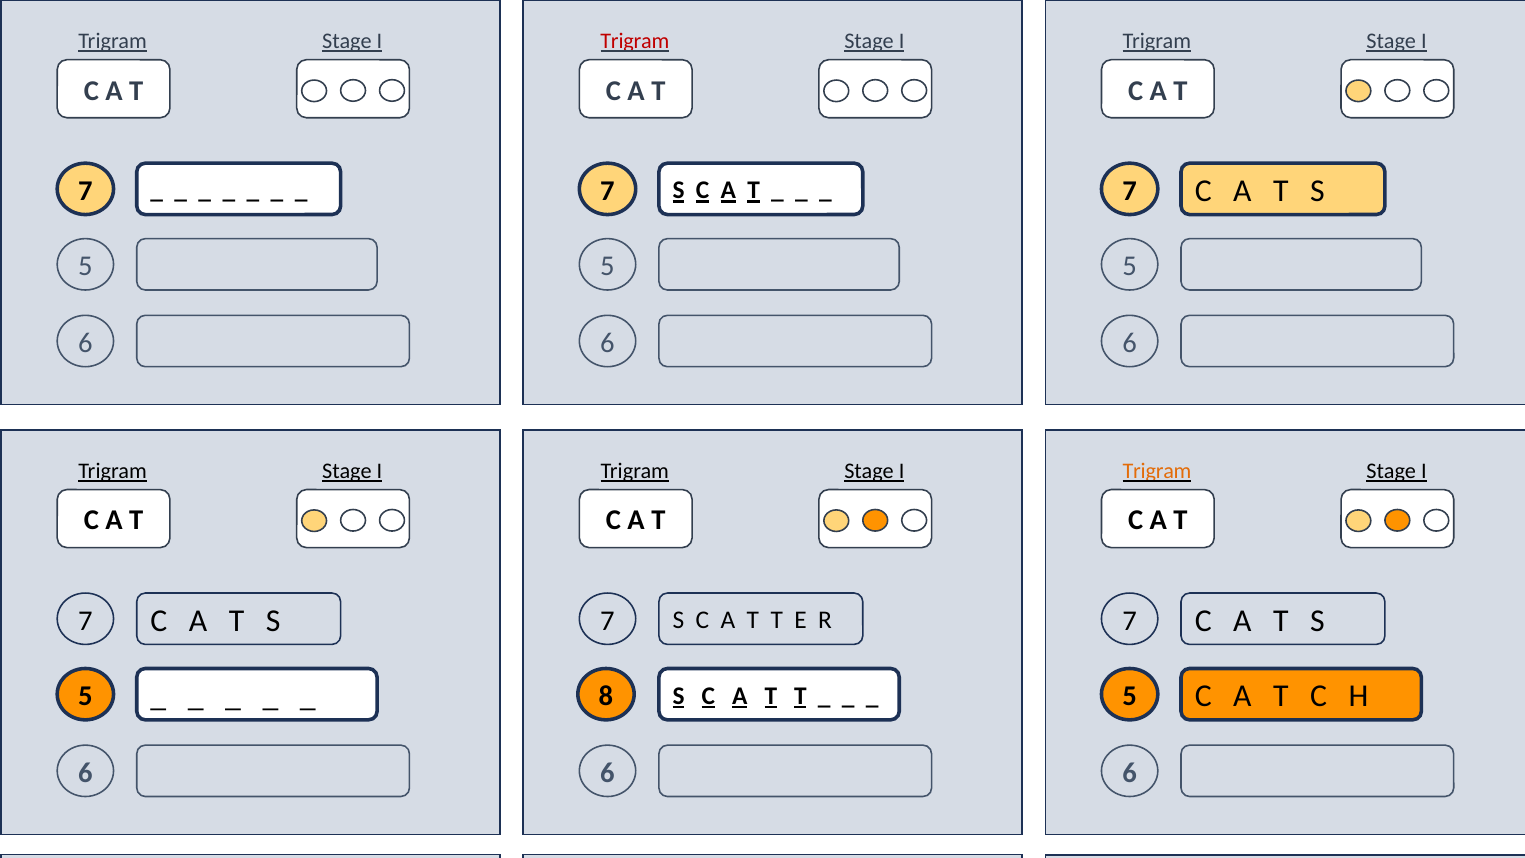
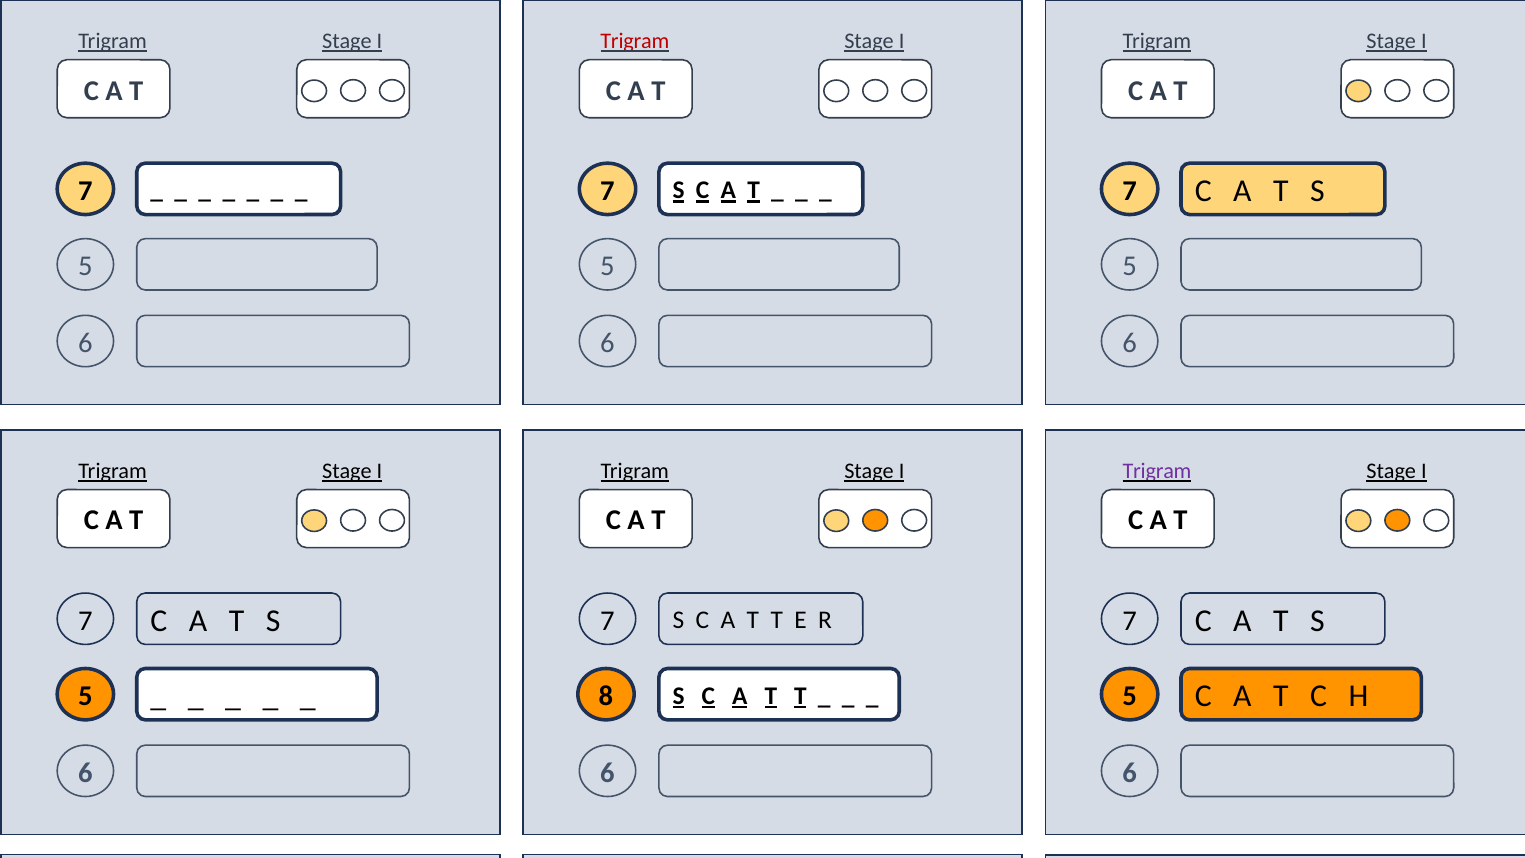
Trigram colour: orange -> purple (1157, 471)
